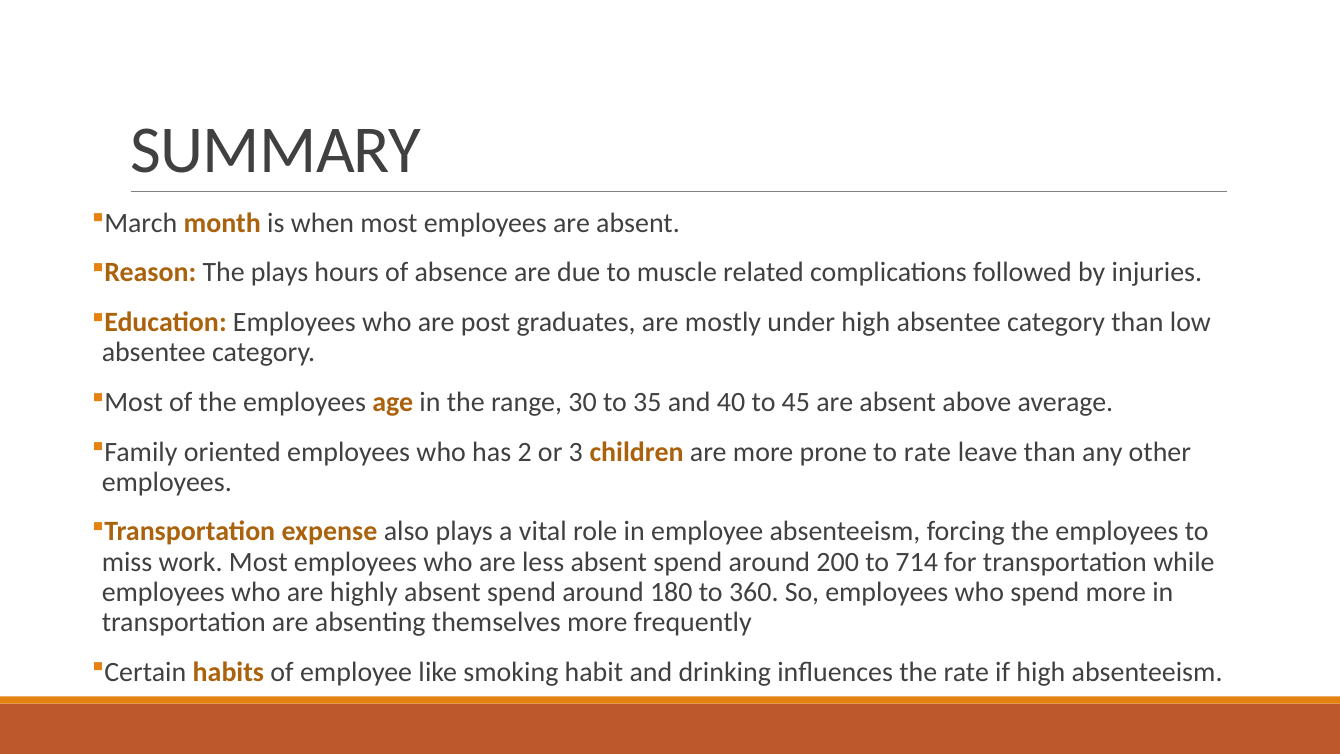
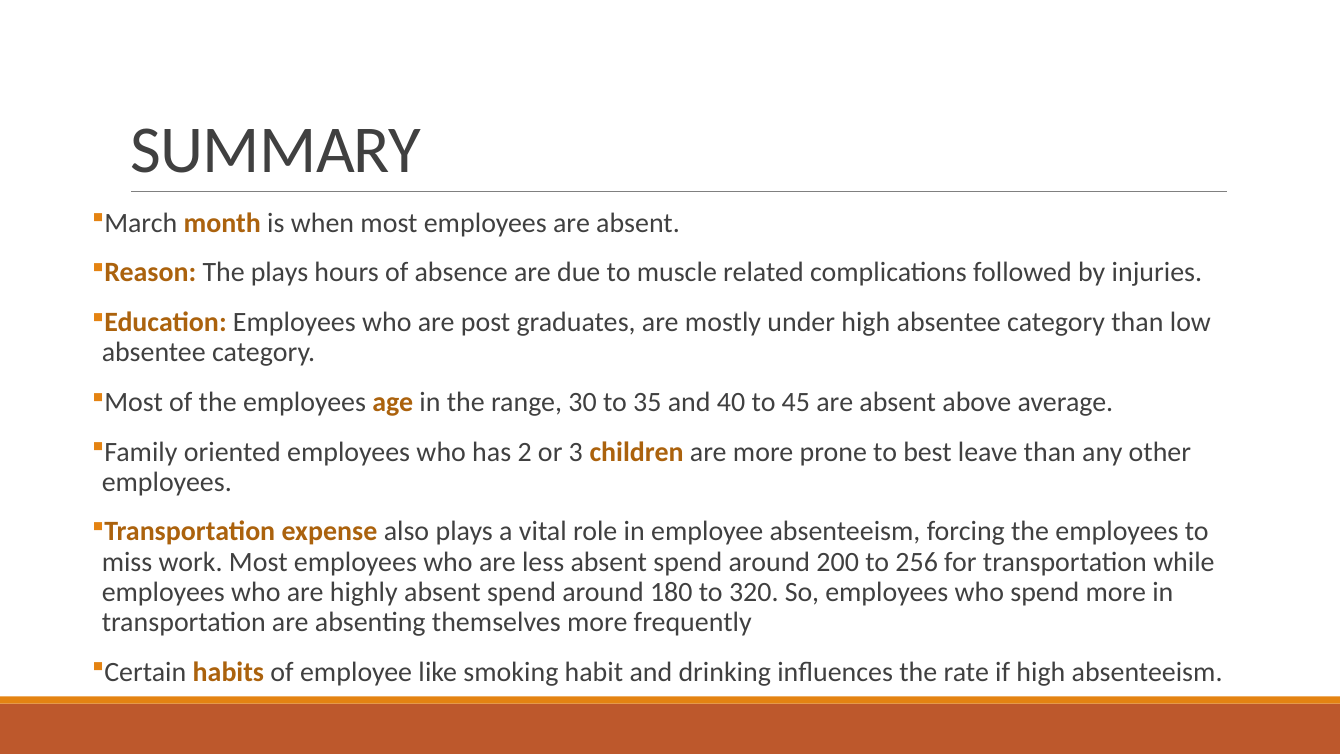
to rate: rate -> best (928, 452)
714: 714 -> 256 (917, 562)
360: 360 -> 320 (754, 592)
